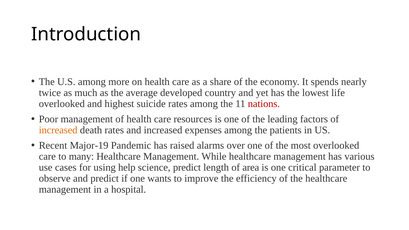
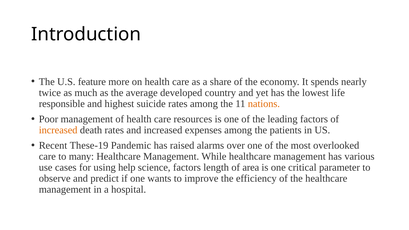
U.S among: among -> feature (92, 82)
overlooked: overlooked -> responsible (62, 104)
nations colour: red -> orange (264, 104)
Major-19: Major-19 -> These-19 (89, 145)
science predict: predict -> factors (187, 167)
